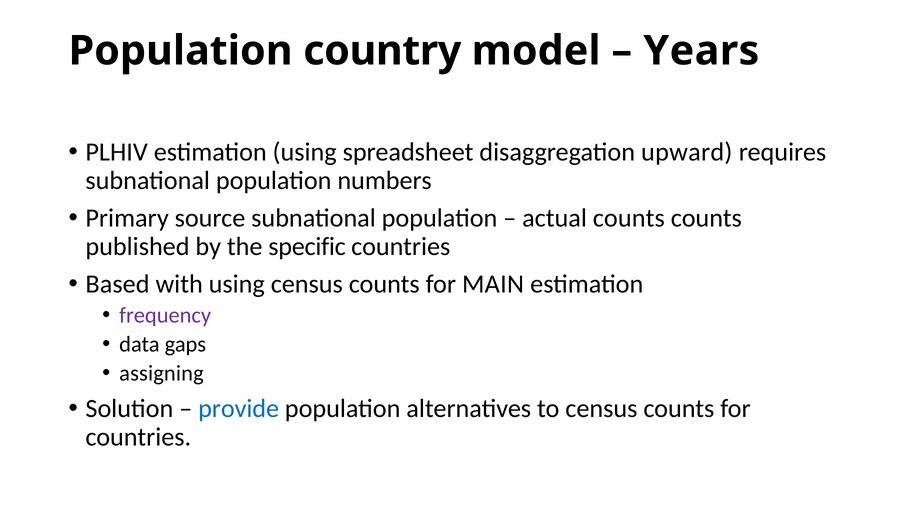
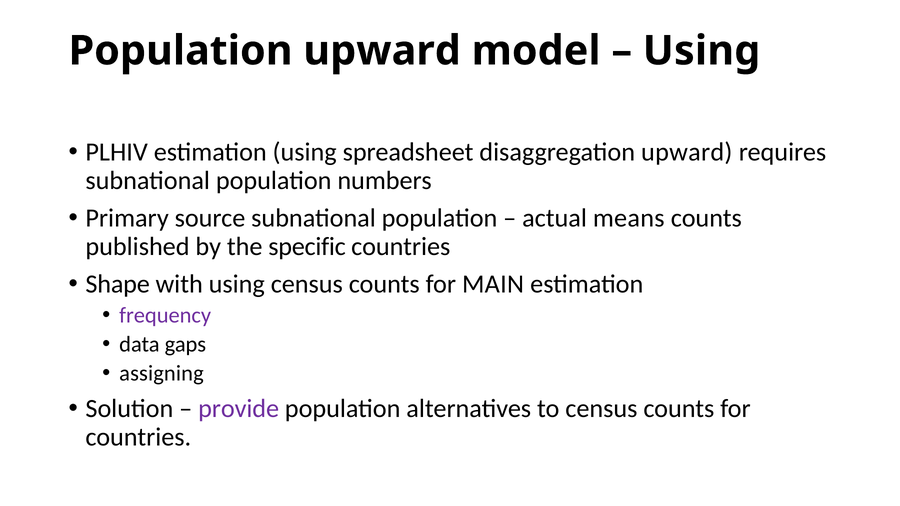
Population country: country -> upward (382, 51)
Years: Years -> Using (702, 51)
actual counts: counts -> means (629, 218)
Based: Based -> Shape (118, 284)
provide colour: blue -> purple (239, 409)
